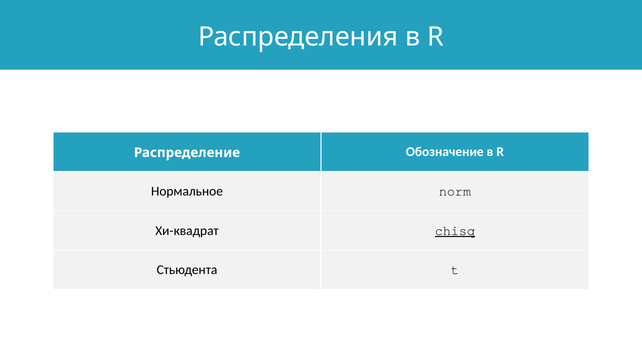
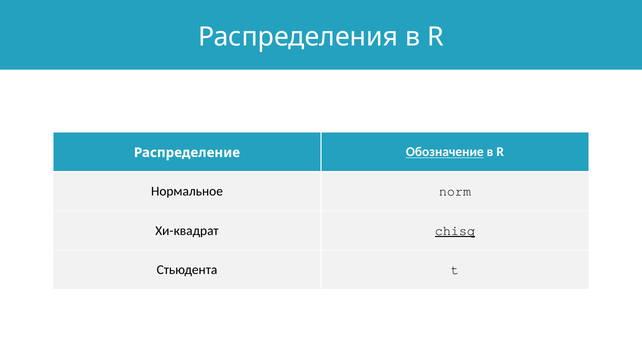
Обозначение underline: none -> present (445, 152)
